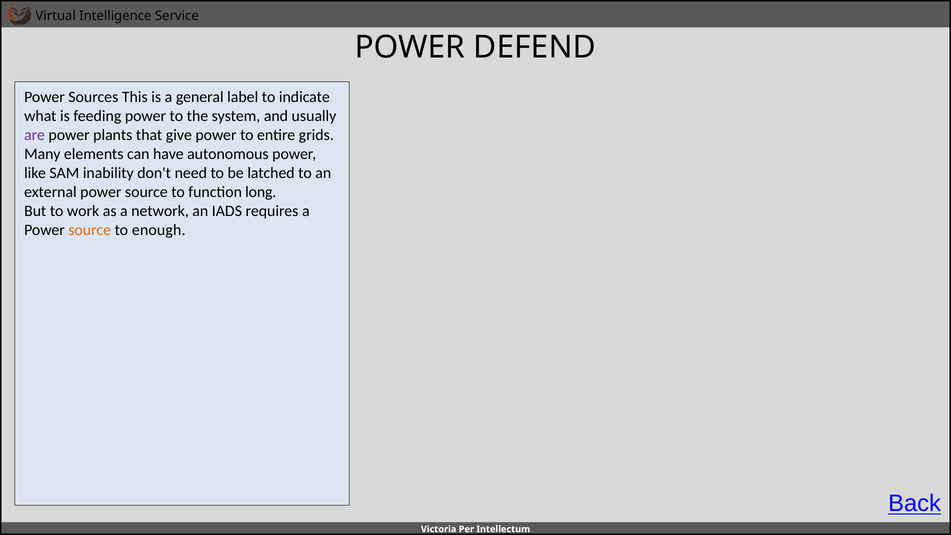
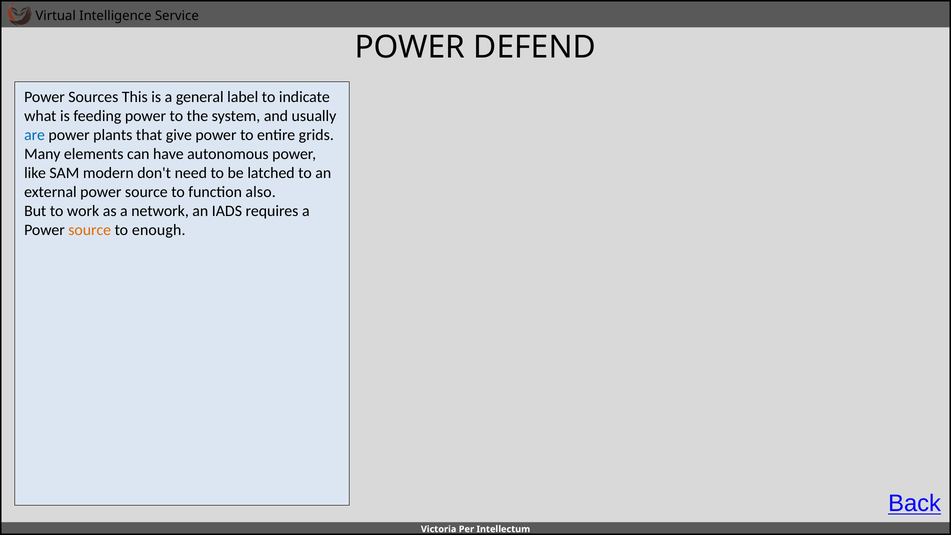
are colour: purple -> blue (35, 135)
inability: inability -> modern (108, 173)
long: long -> also (261, 192)
